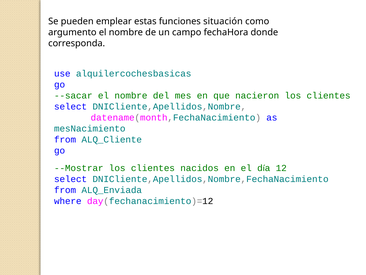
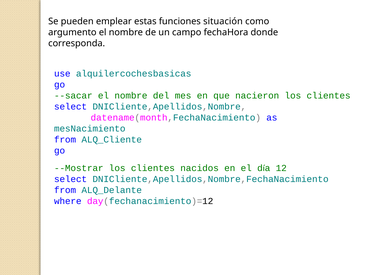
ALQ_Enviada: ALQ_Enviada -> ALQ_Delante (112, 190)
